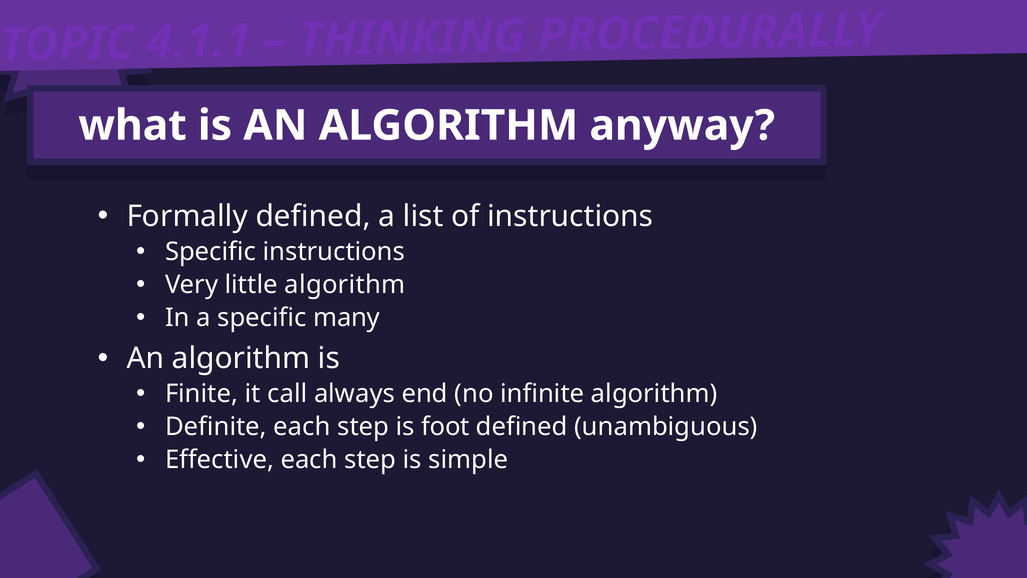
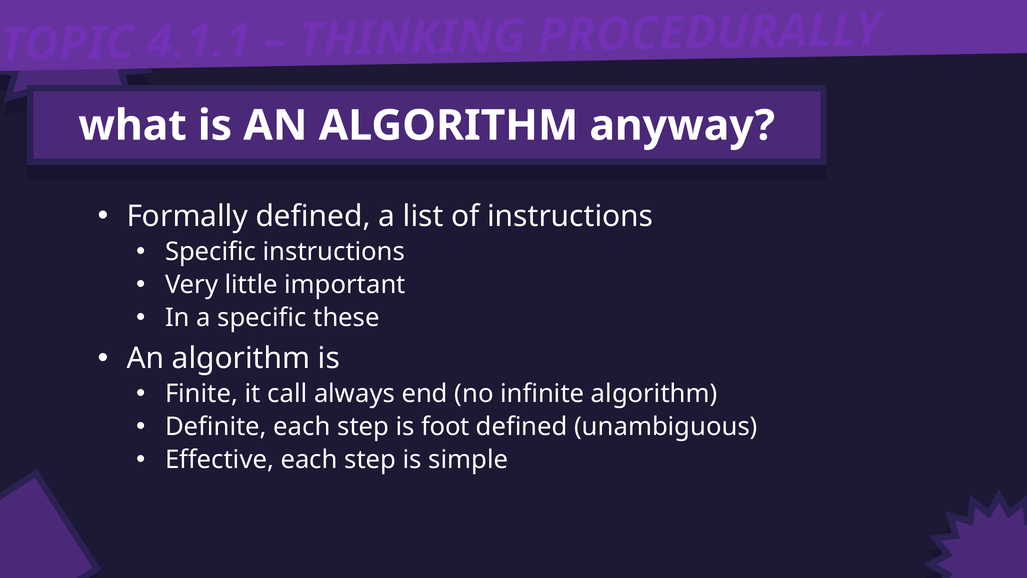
little algorithm: algorithm -> important (345, 285)
many: many -> these (346, 318)
